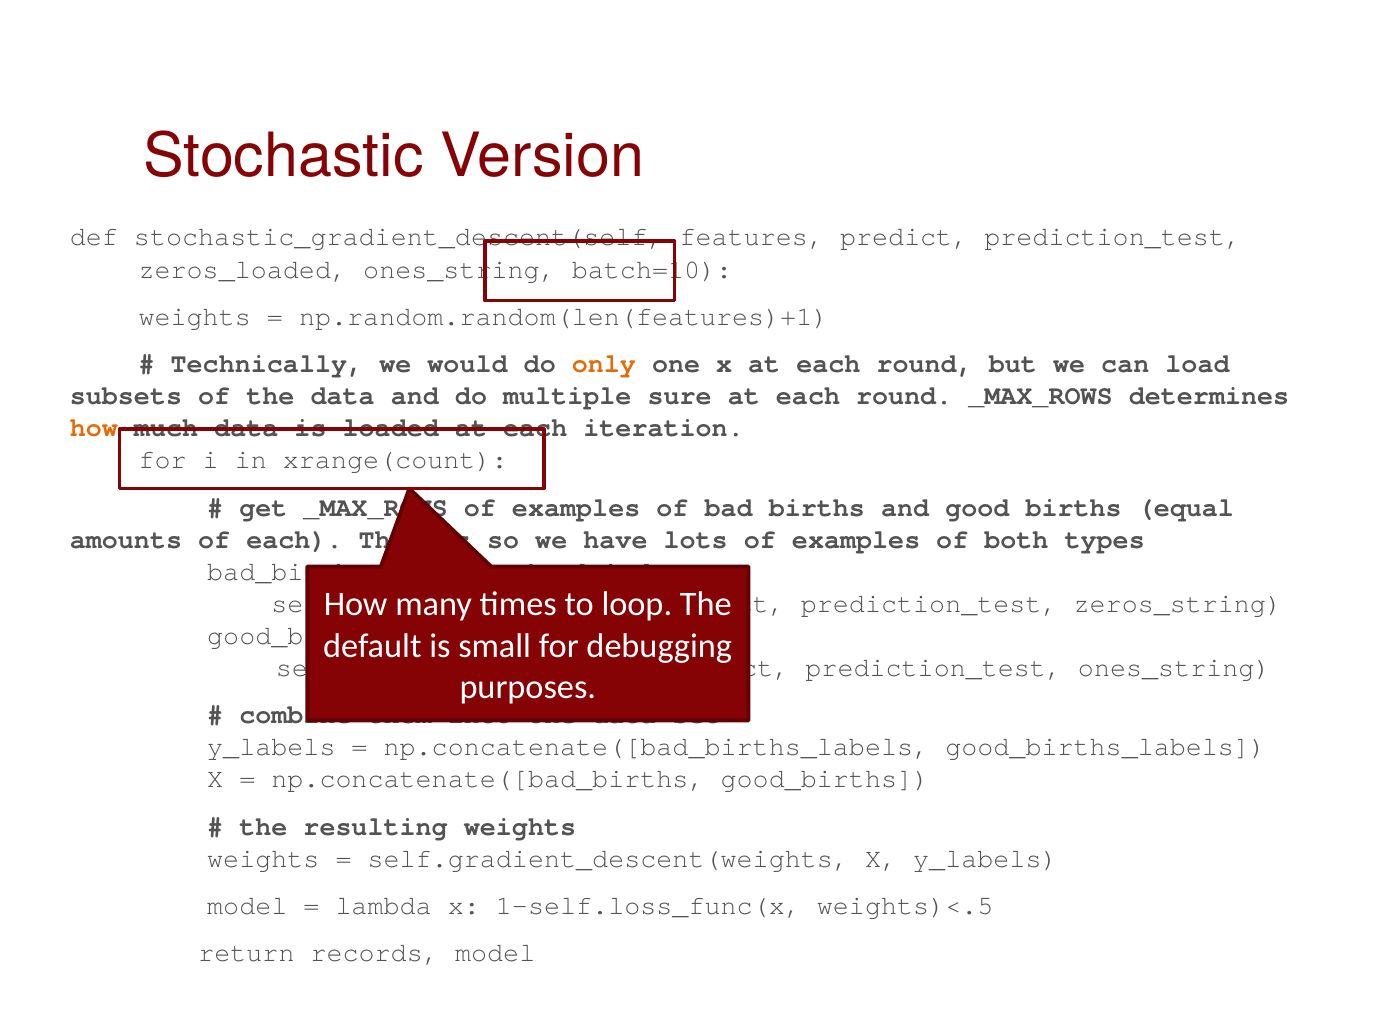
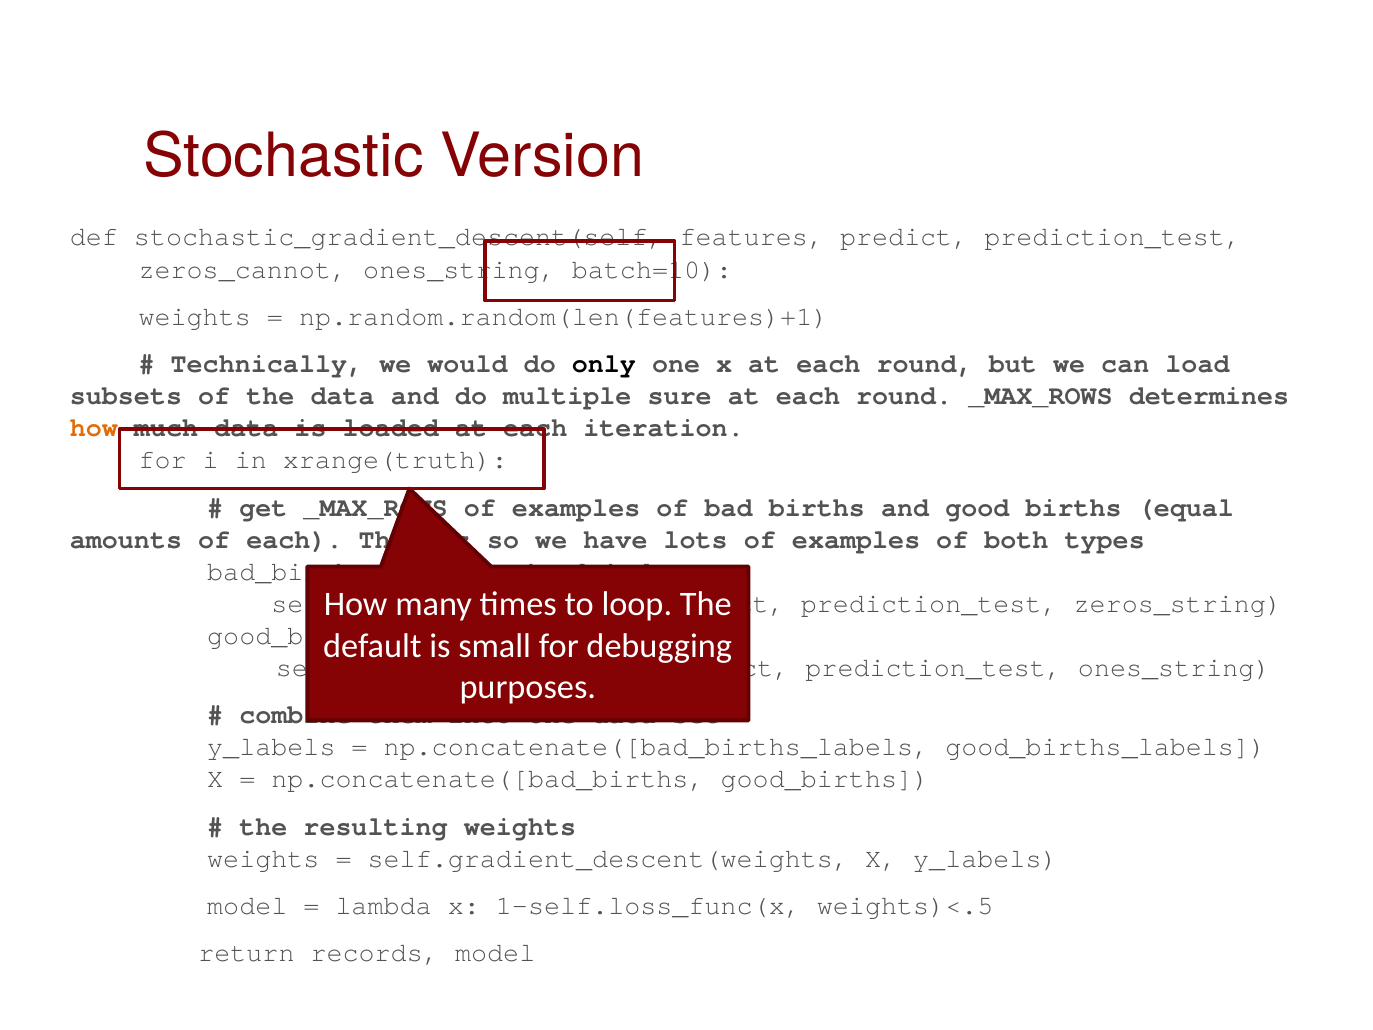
zeros_loaded: zeros_loaded -> zeros_cannot (243, 269)
only colour: orange -> black (604, 364)
xrange(count: xrange(count -> xrange(truth (395, 460)
